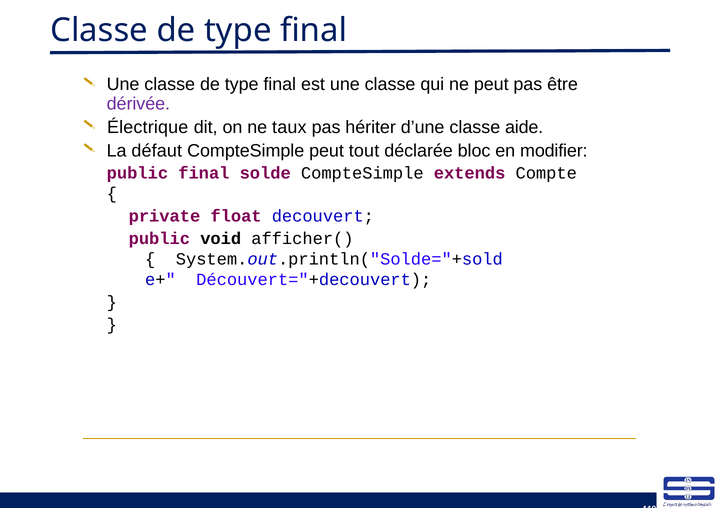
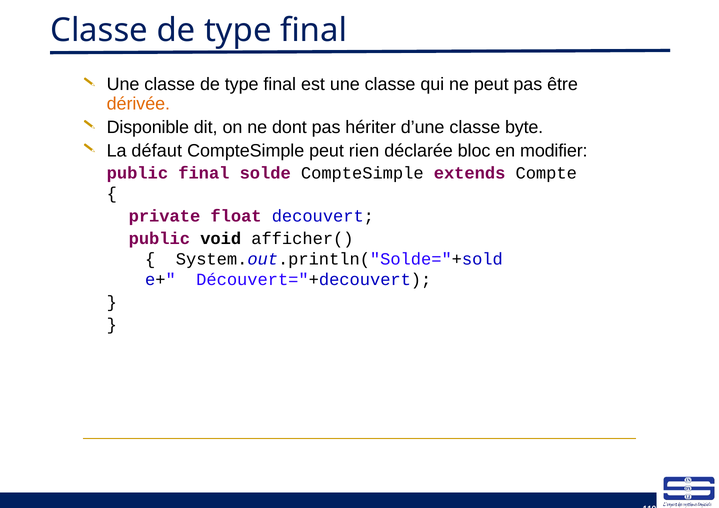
dérivée colour: purple -> orange (138, 104)
Électrique: Électrique -> Disponible (148, 127)
taux: taux -> dont (289, 127)
aide: aide -> byte (524, 127)
tout: tout -> rien (364, 151)
